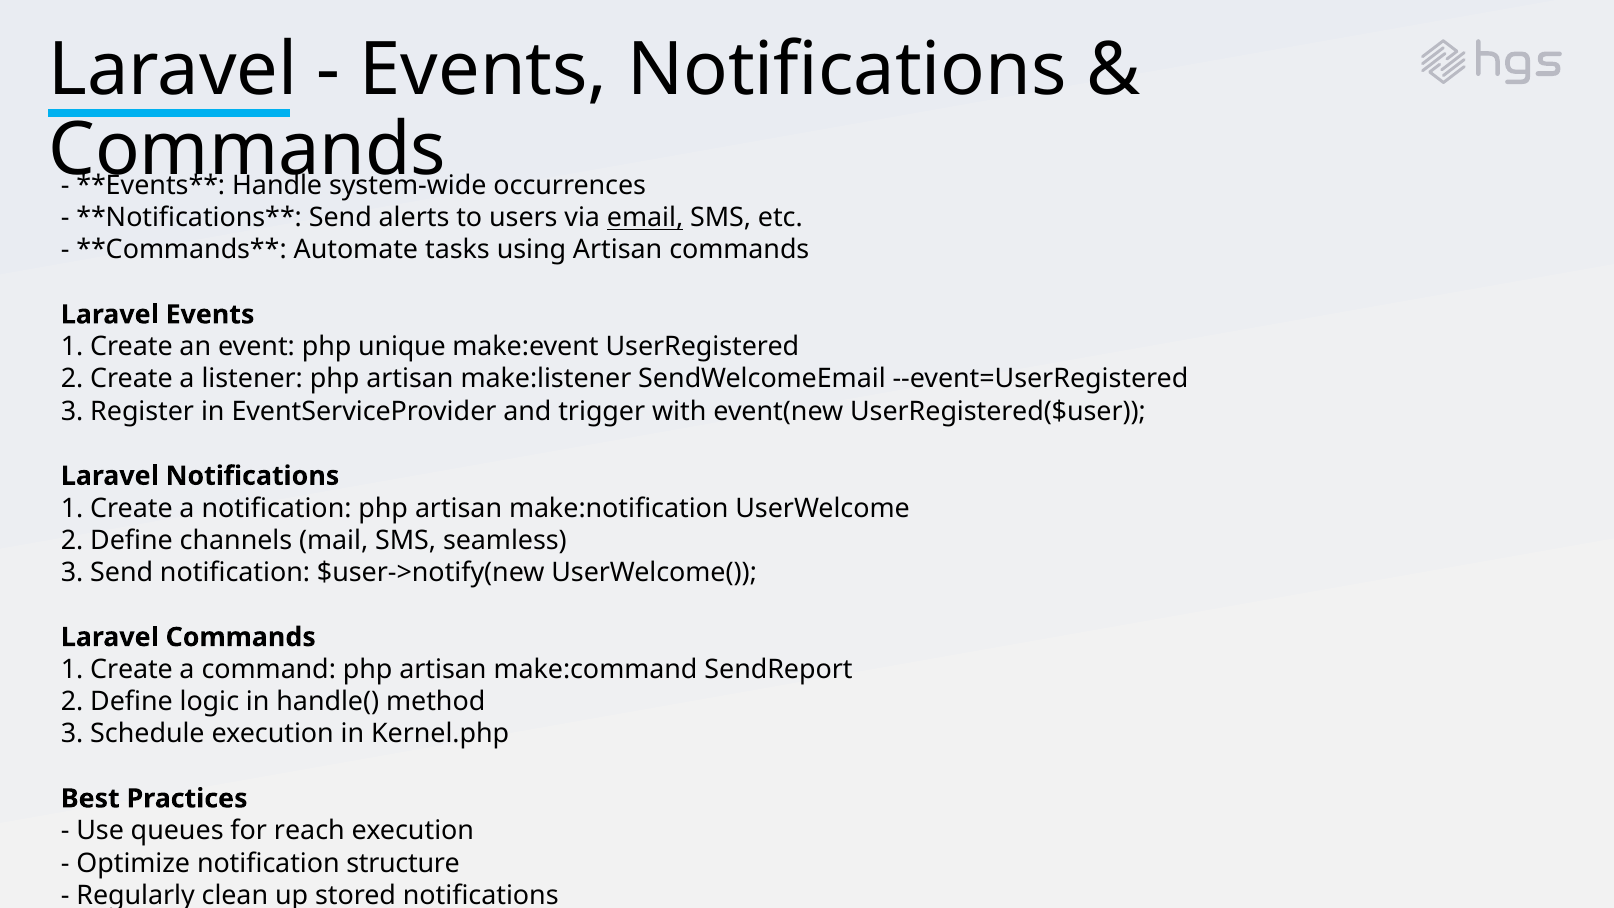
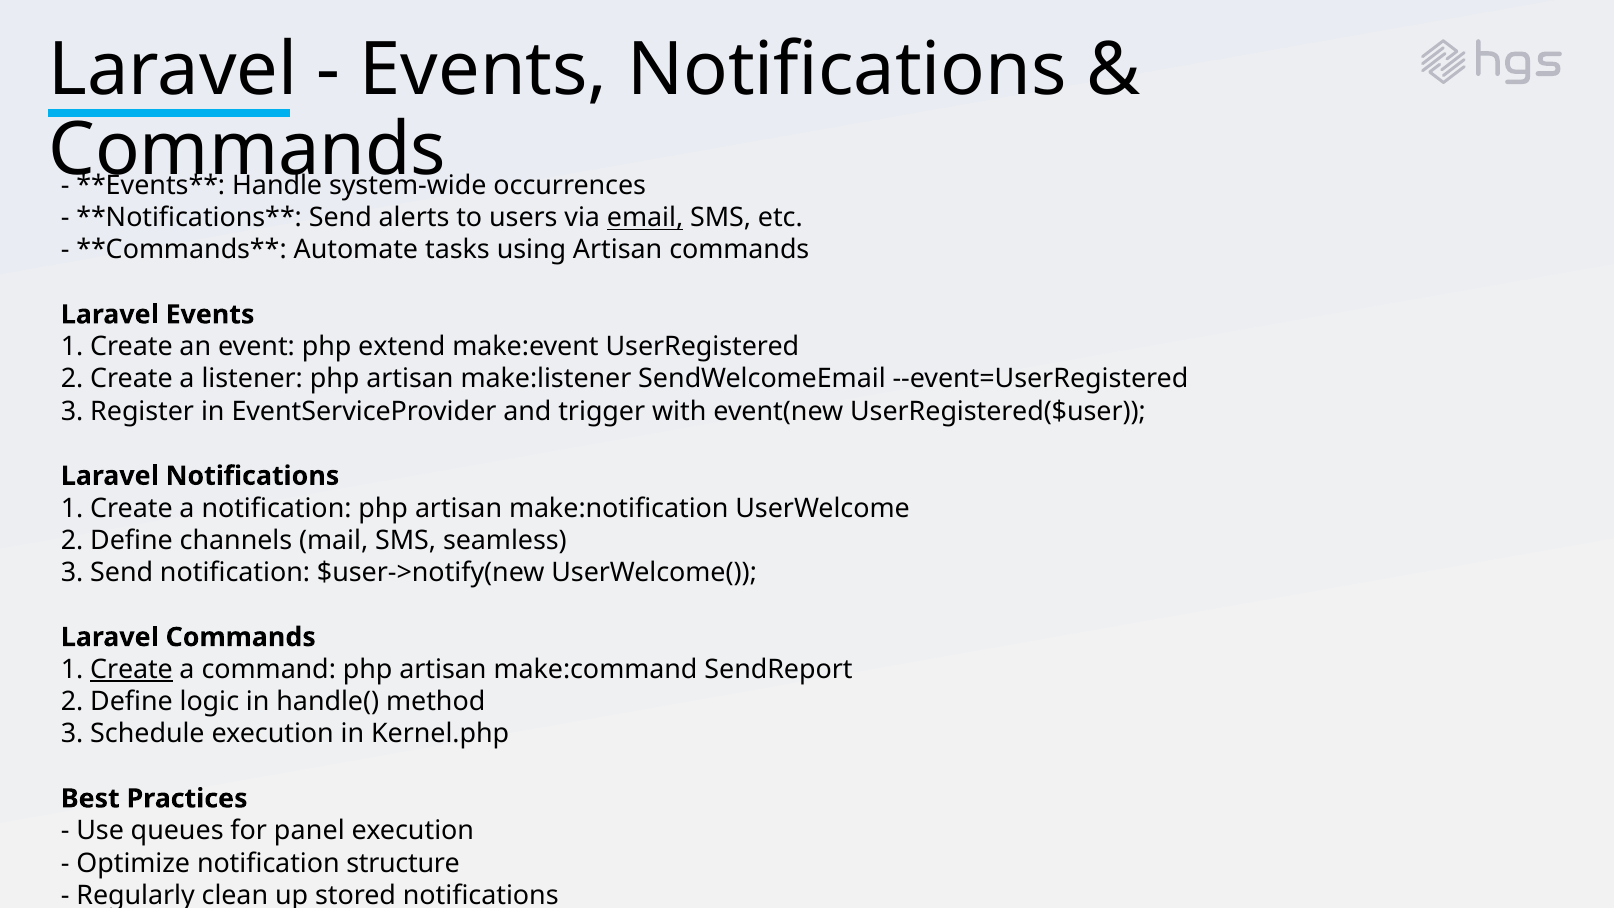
unique: unique -> extend (402, 347)
Create underline: none -> present (132, 669)
reach: reach -> panel (309, 831)
